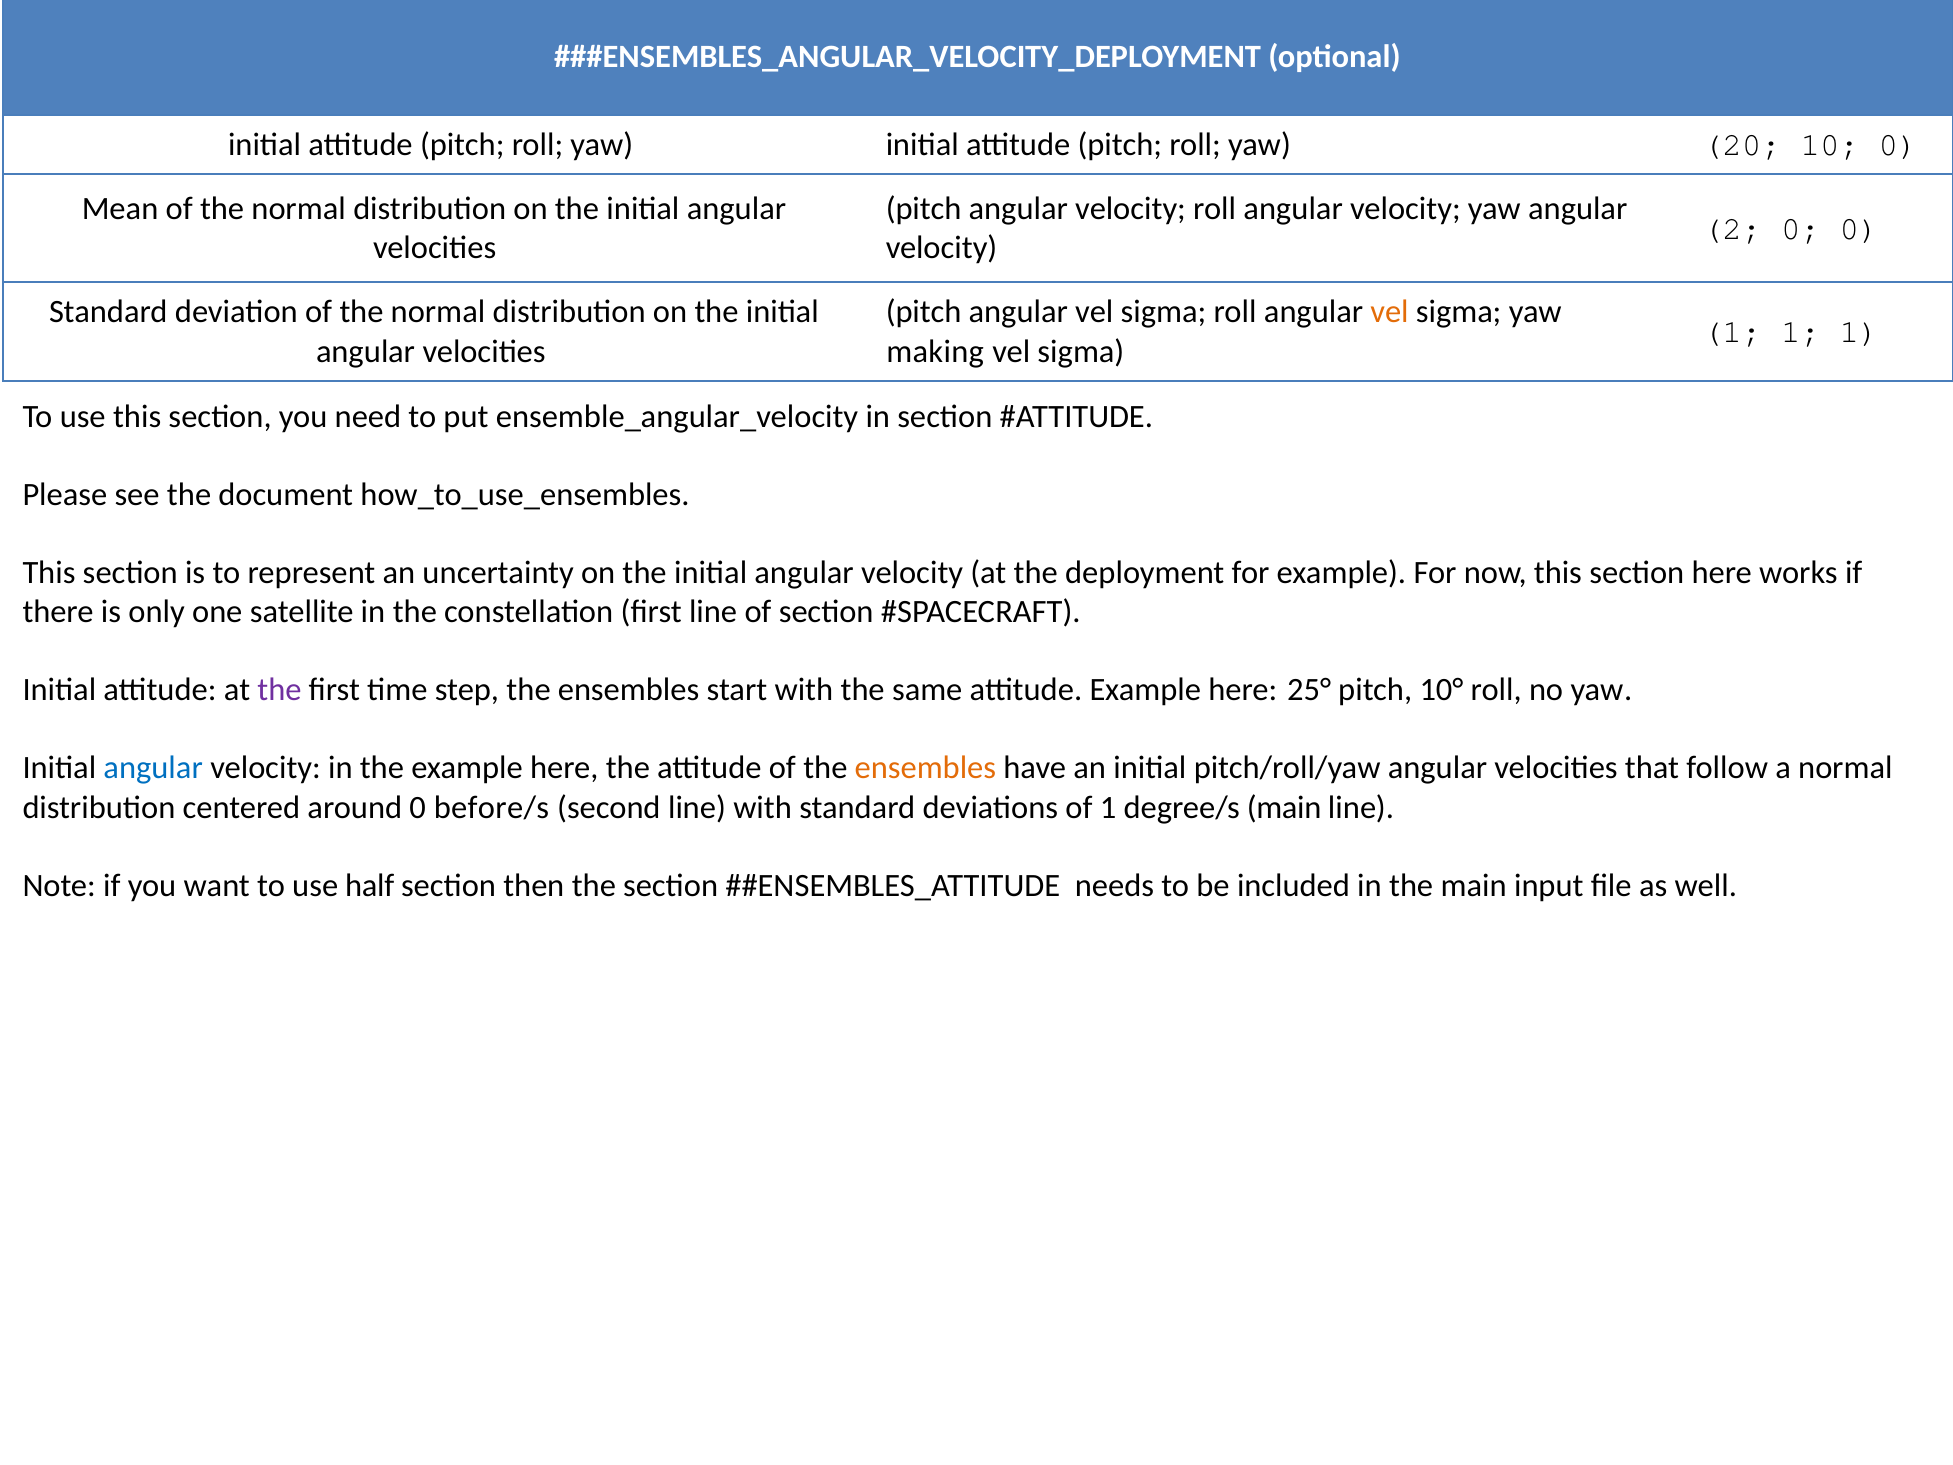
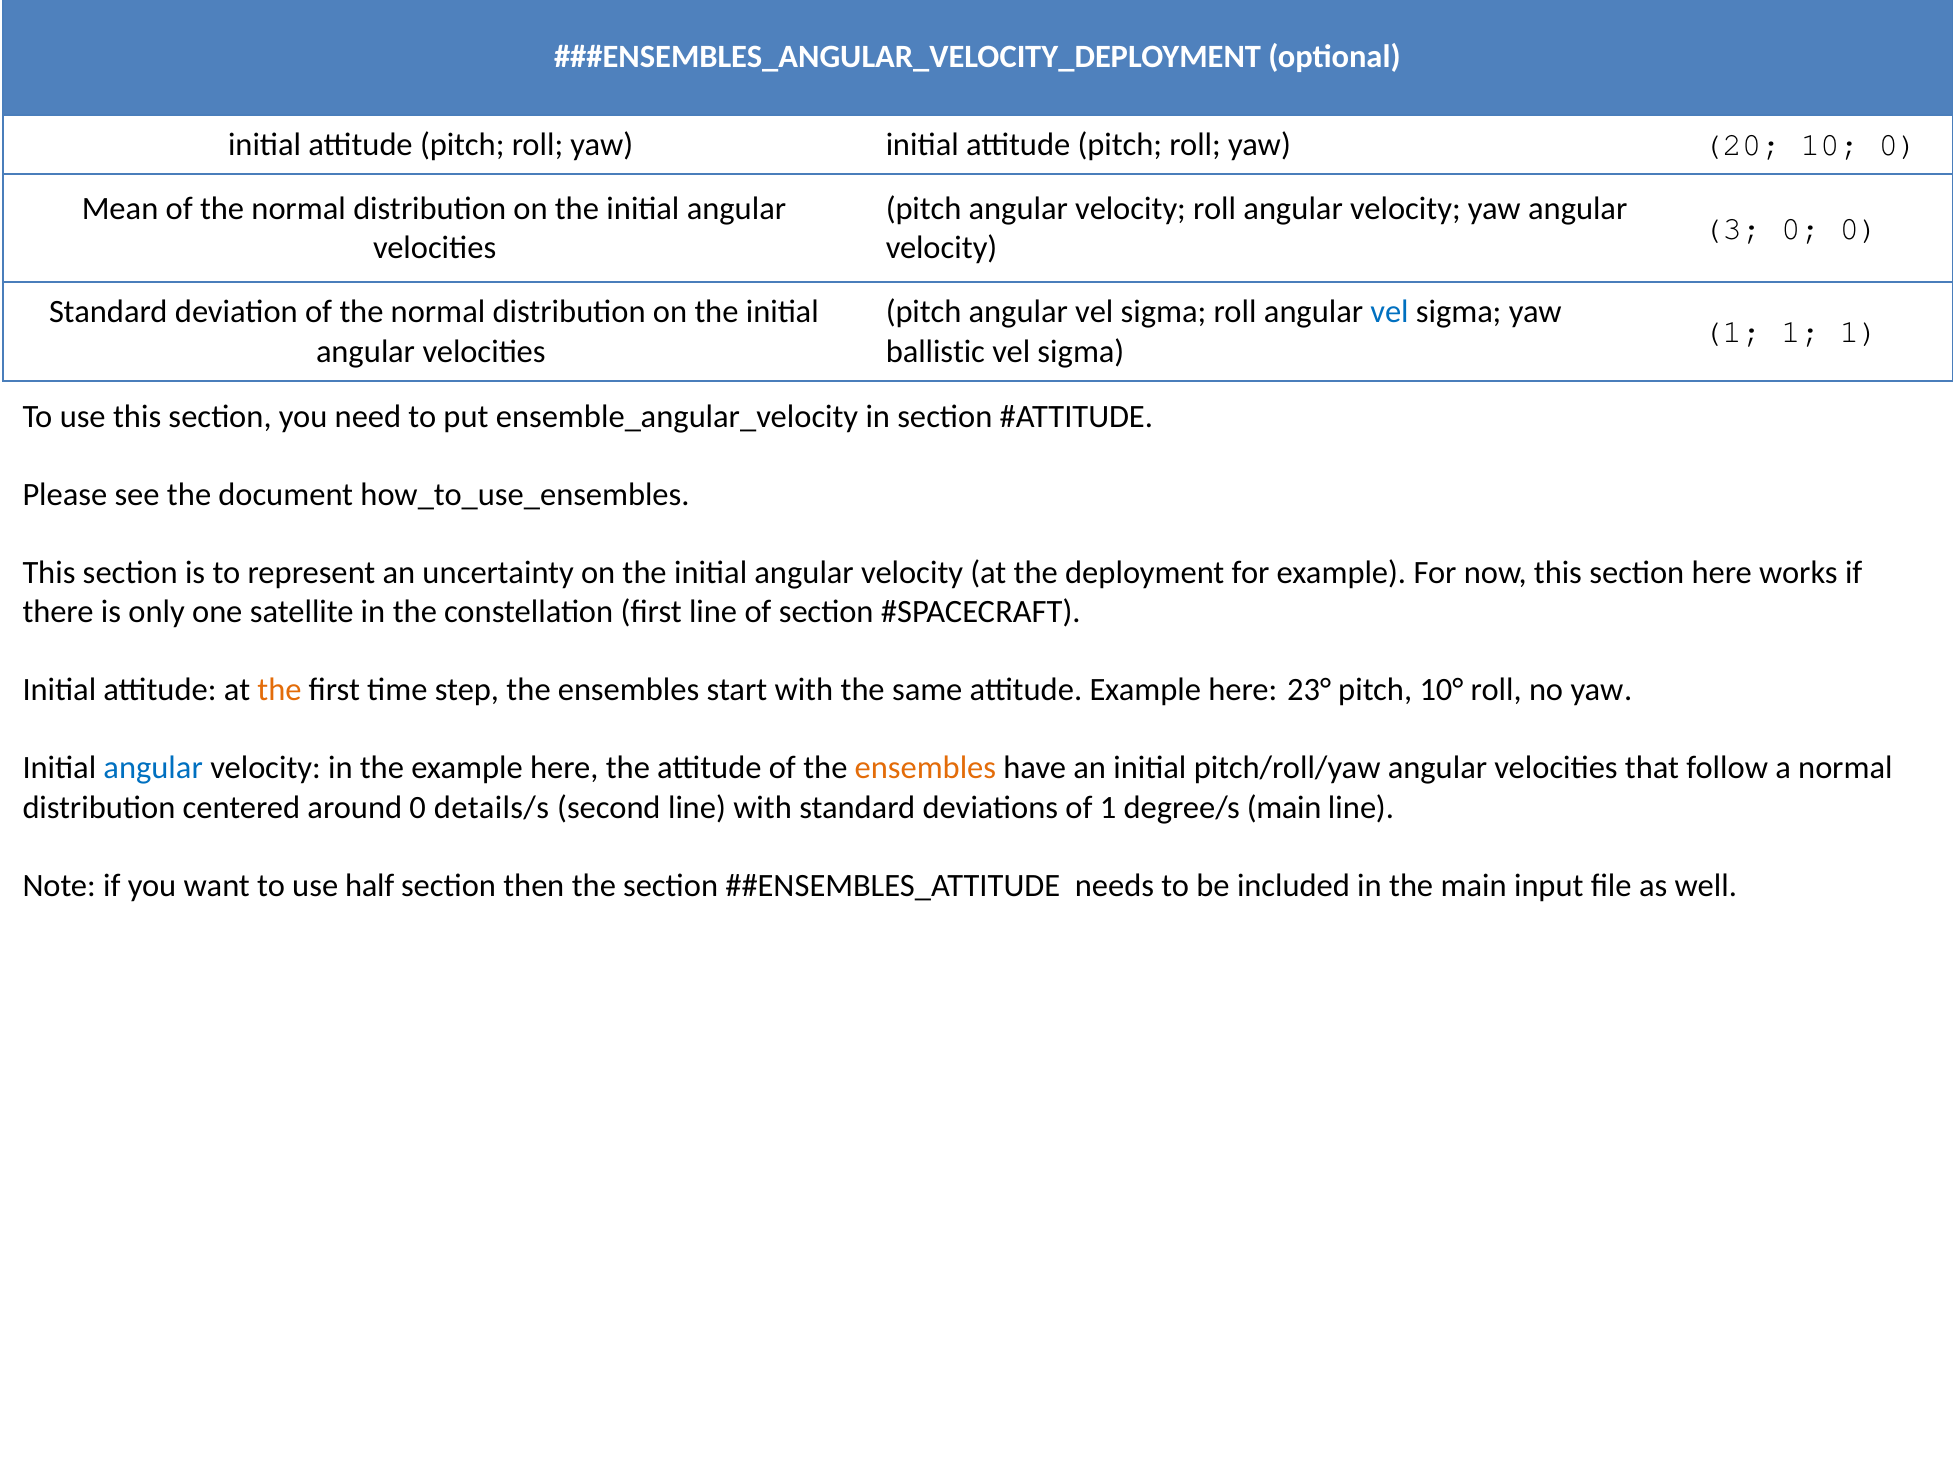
2: 2 -> 3 (1732, 228)
vel colour: orange -> blue (1390, 312)
making: making -> ballistic (935, 351)
the colour: purple -> orange (279, 690)
25°: 25° -> 23° (1309, 690)
before/s: before/s -> details/s (492, 807)
